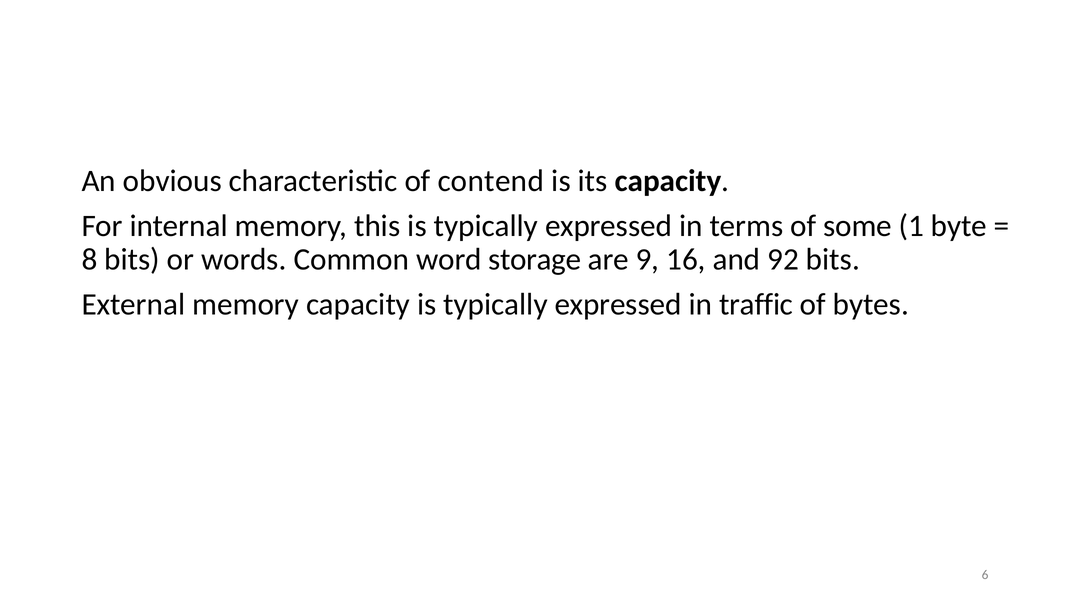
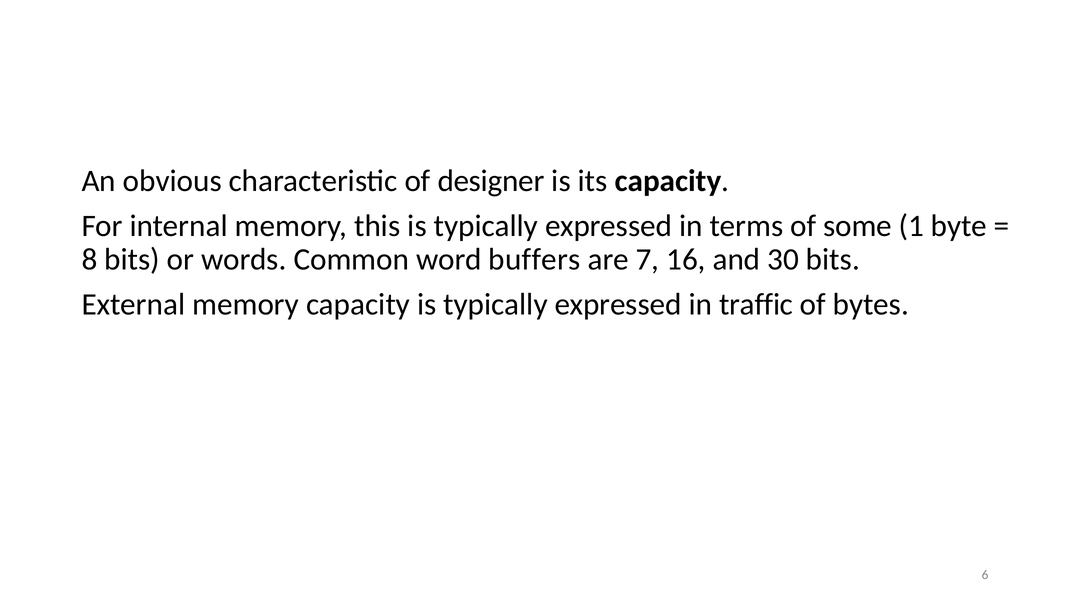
contend: contend -> designer (491, 181)
storage: storage -> buffers (534, 259)
9: 9 -> 7 (647, 259)
92: 92 -> 30 (783, 259)
